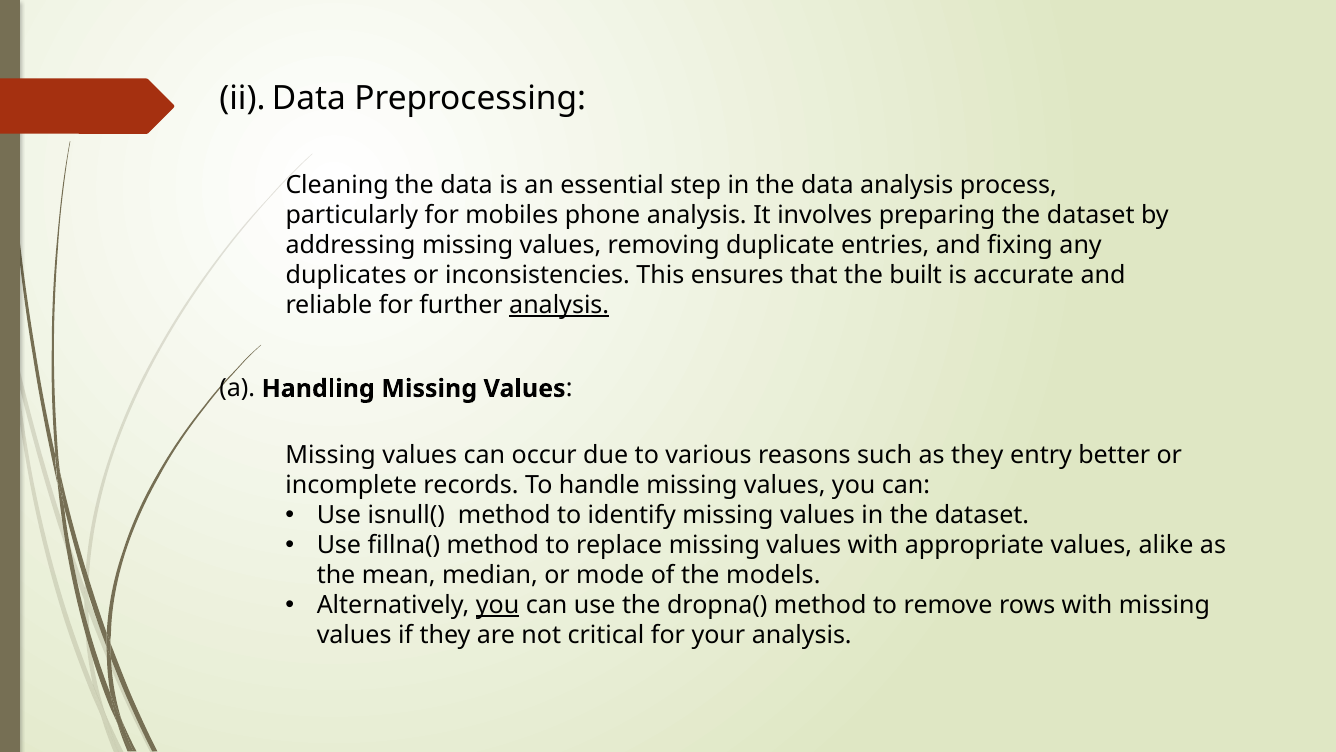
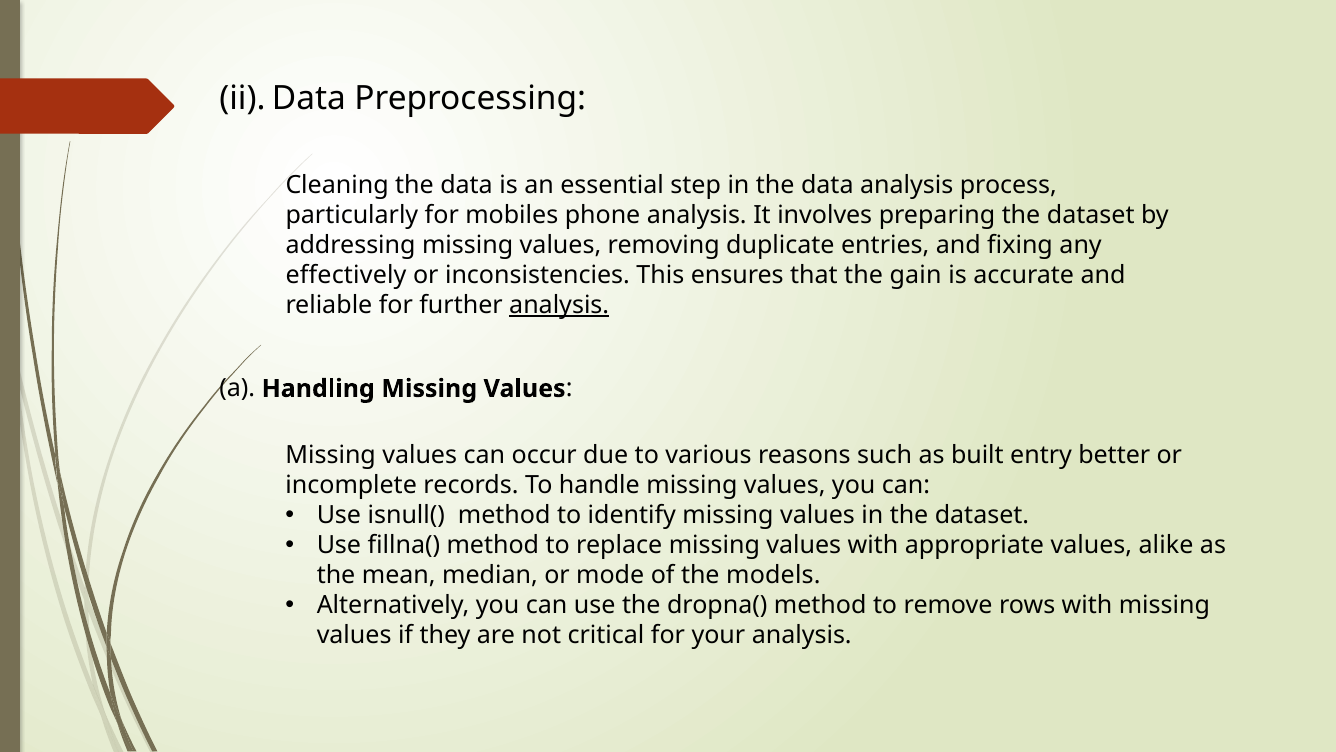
duplicates: duplicates -> effectively (346, 275)
built: built -> gain (916, 275)
as they: they -> built (977, 455)
you underline: present -> none (498, 605)
